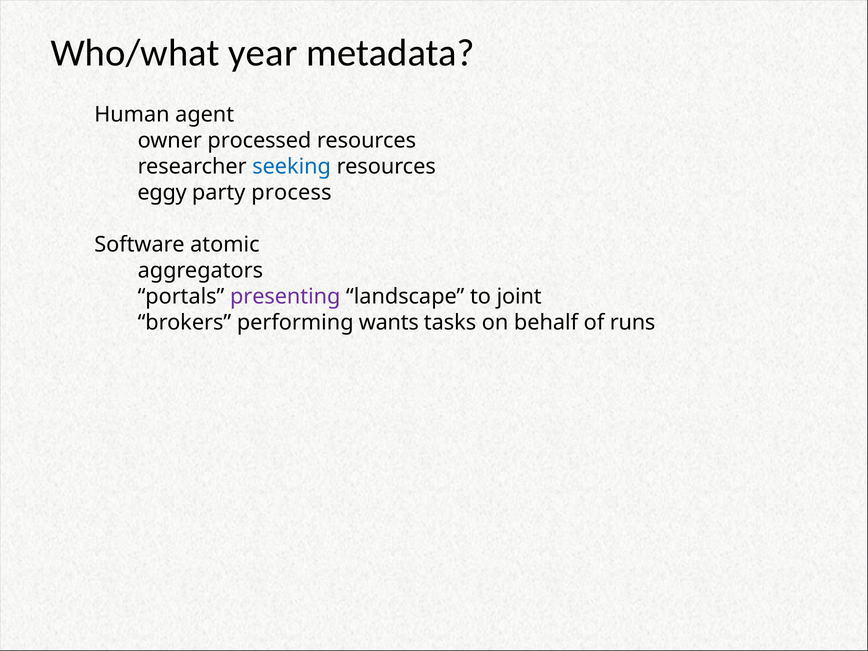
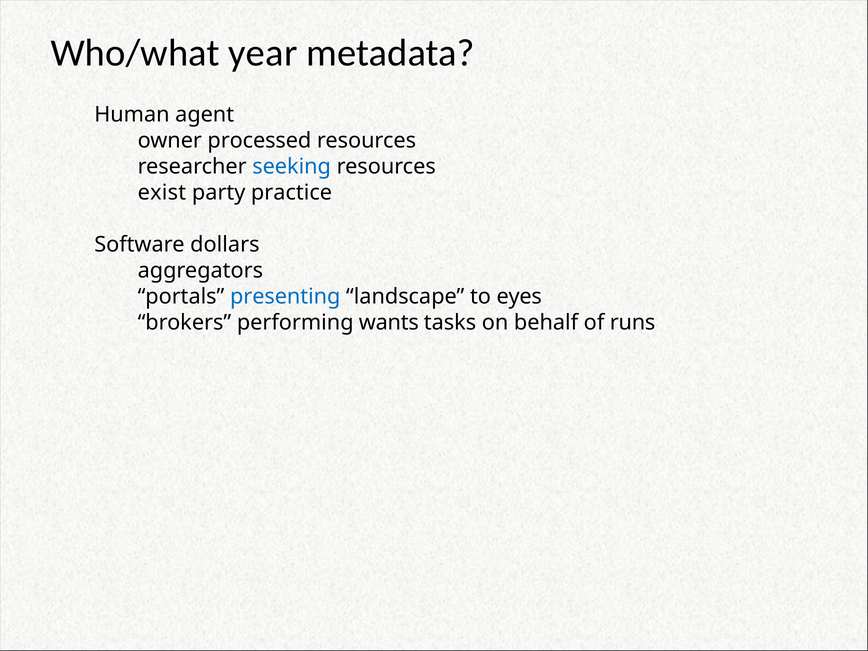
eggy: eggy -> exist (162, 193)
process: process -> practice (292, 193)
atomic: atomic -> dollars (225, 245)
presenting colour: purple -> blue (285, 297)
joint: joint -> eyes (519, 297)
